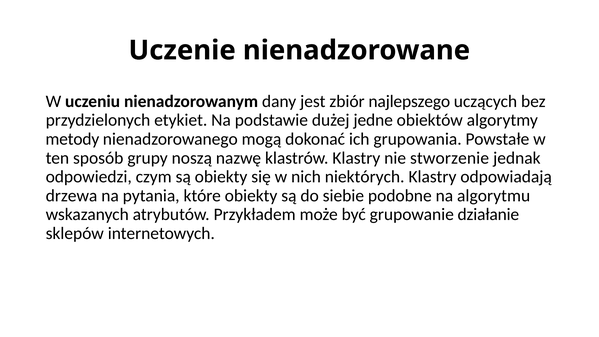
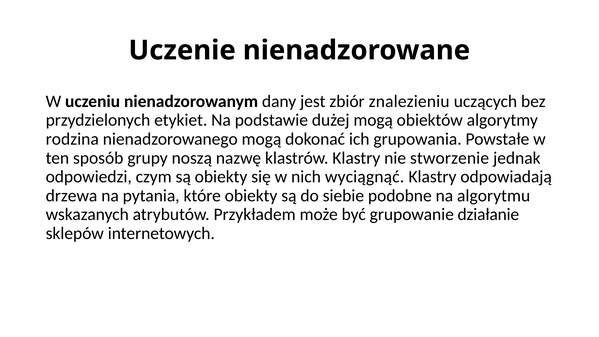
najlepszego: najlepszego -> znalezieniu (409, 101)
dużej jedne: jedne -> mogą (373, 120)
metody: metody -> rodzina (72, 139)
niektórych: niektórych -> wyciągnąć (365, 177)
